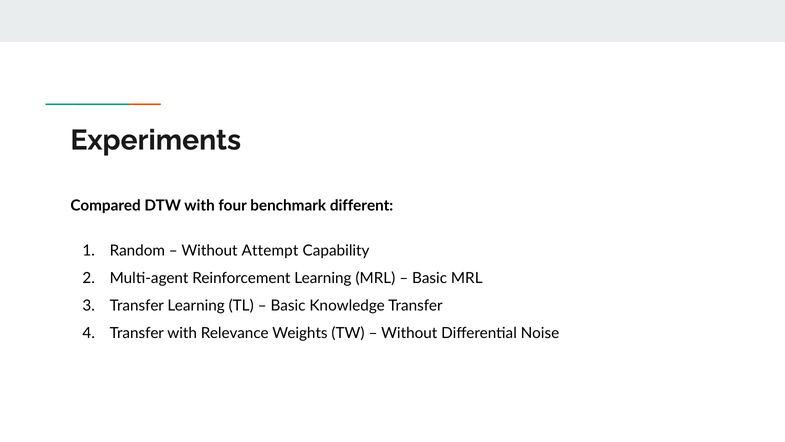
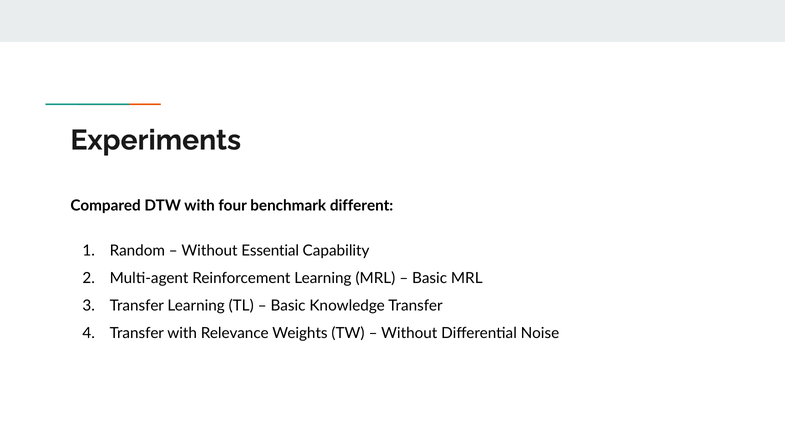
Attempt: Attempt -> Essential (270, 251)
